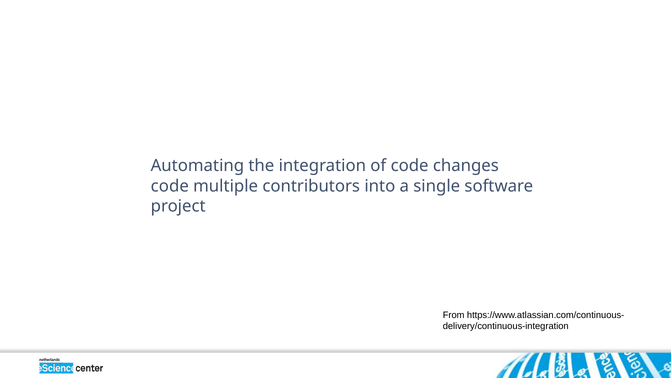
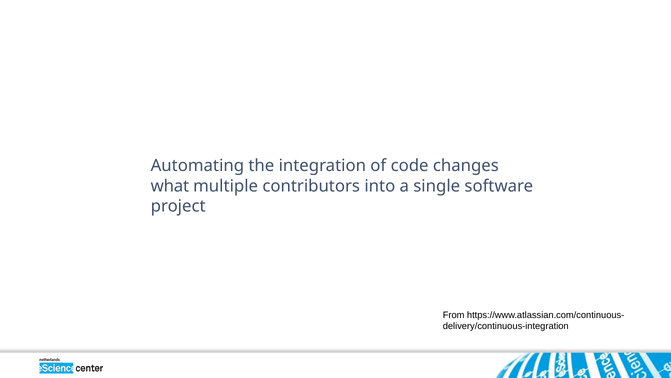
code: code -> what (170, 186)
